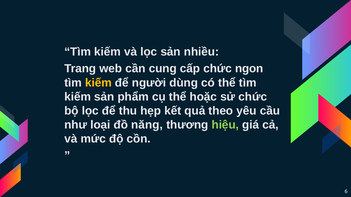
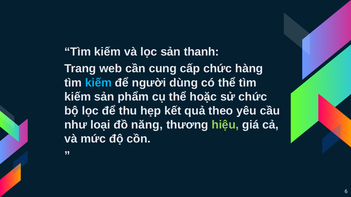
nhiều: nhiều -> thanh (201, 52)
ngon: ngon -> hàng (249, 69)
kiếm colour: yellow -> light blue (98, 83)
